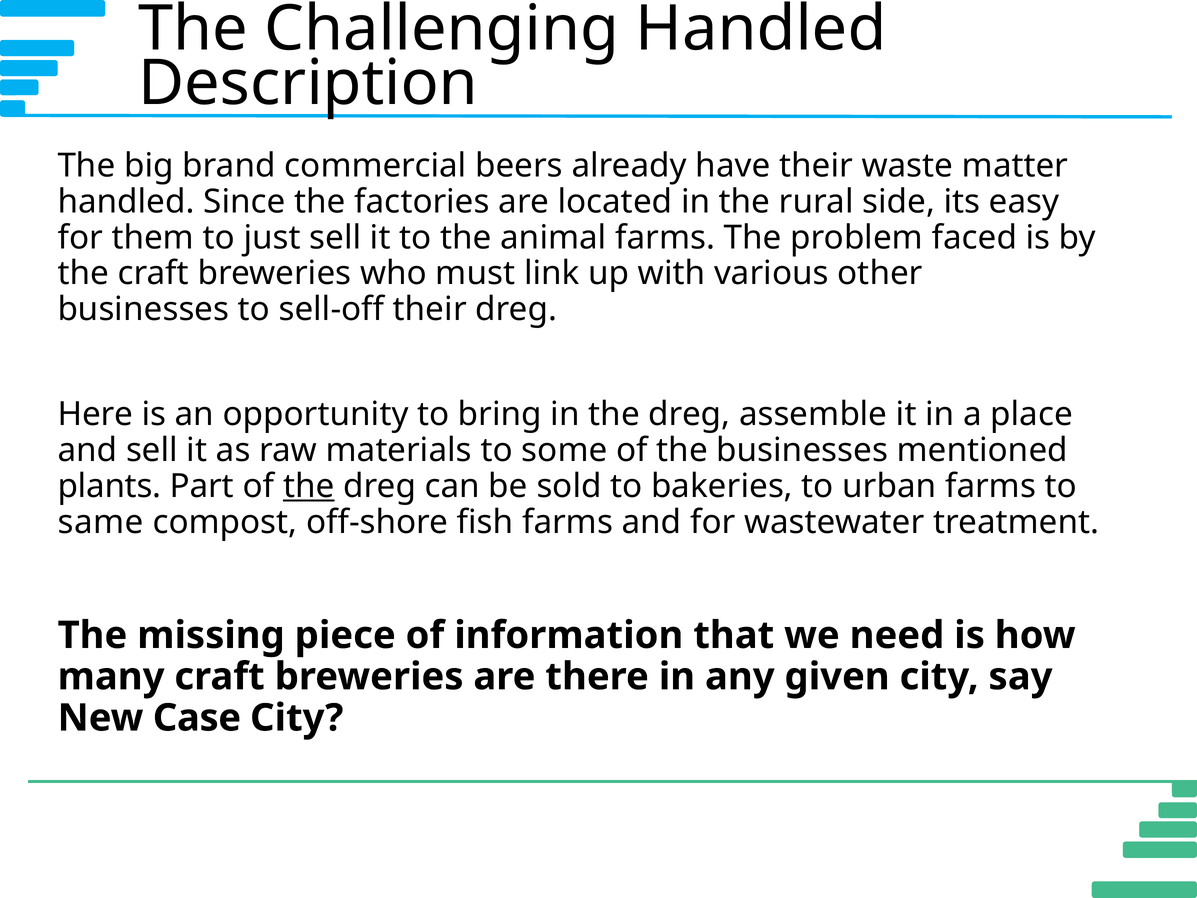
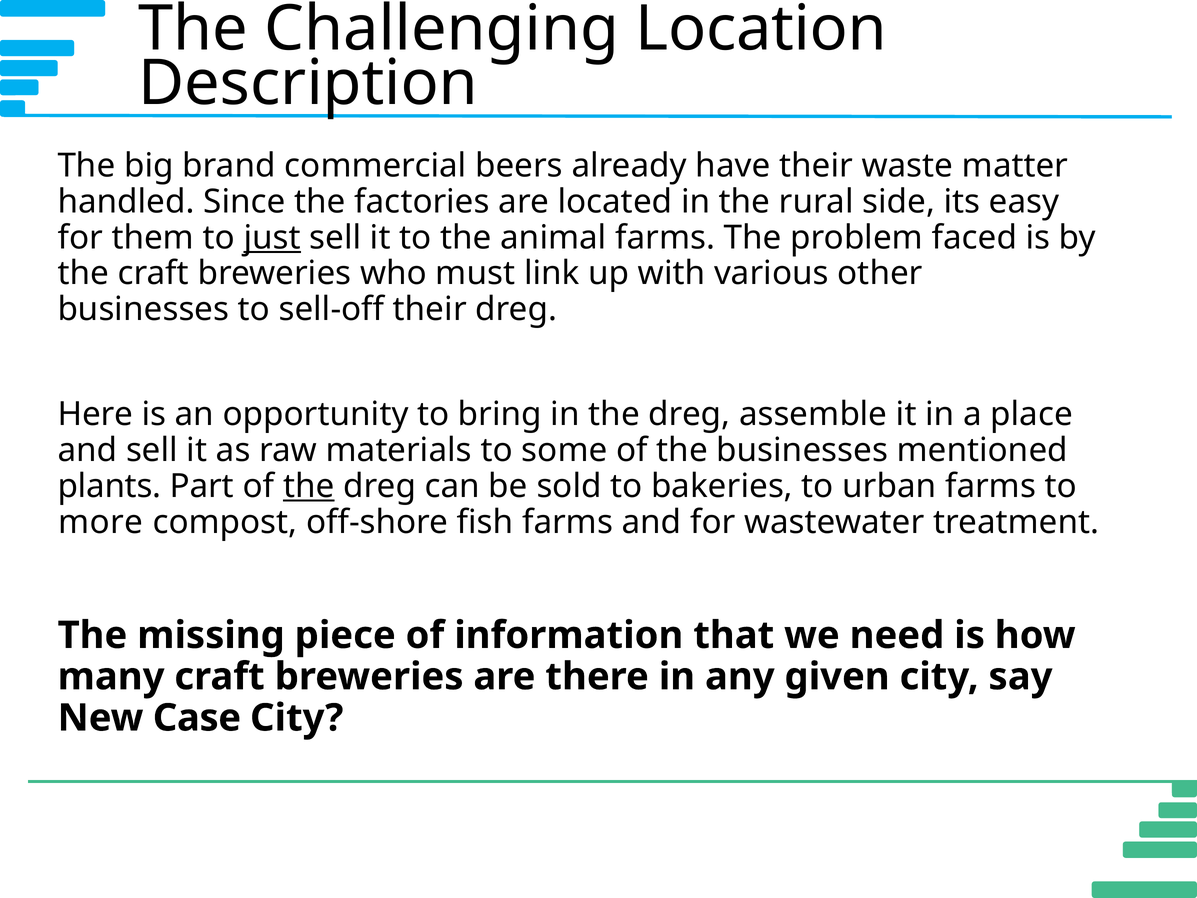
Challenging Handled: Handled -> Location (761, 29)
just underline: none -> present (272, 237)
same: same -> more (101, 522)
